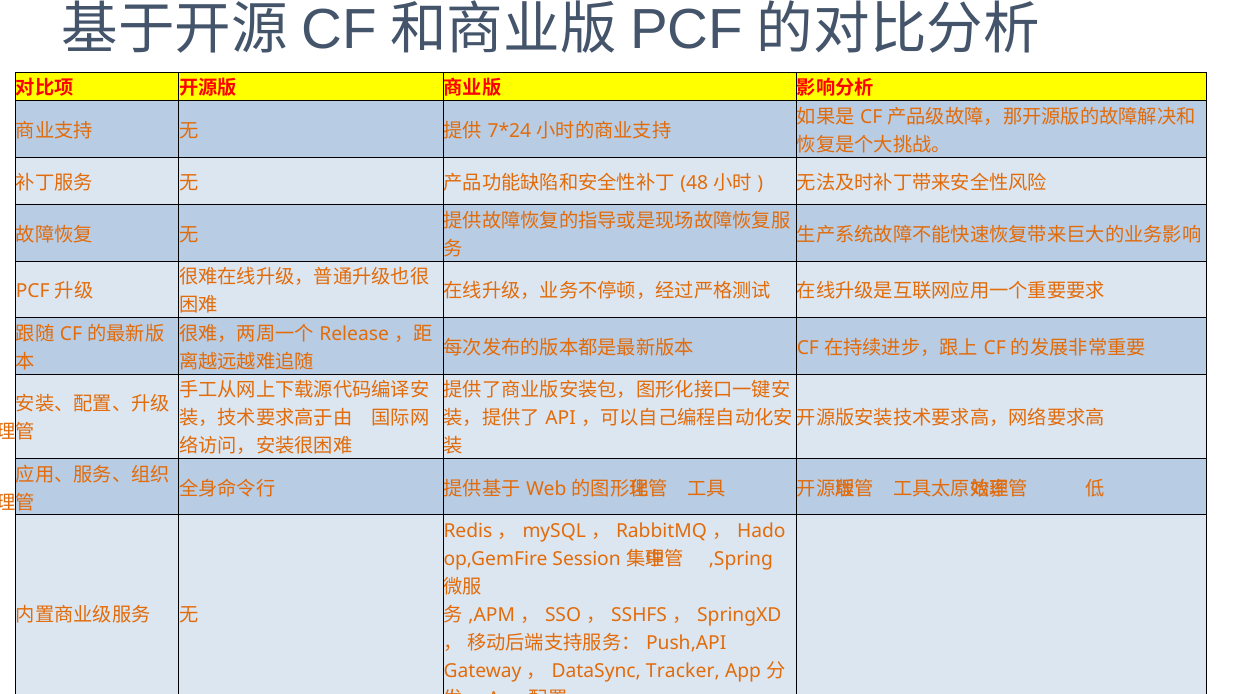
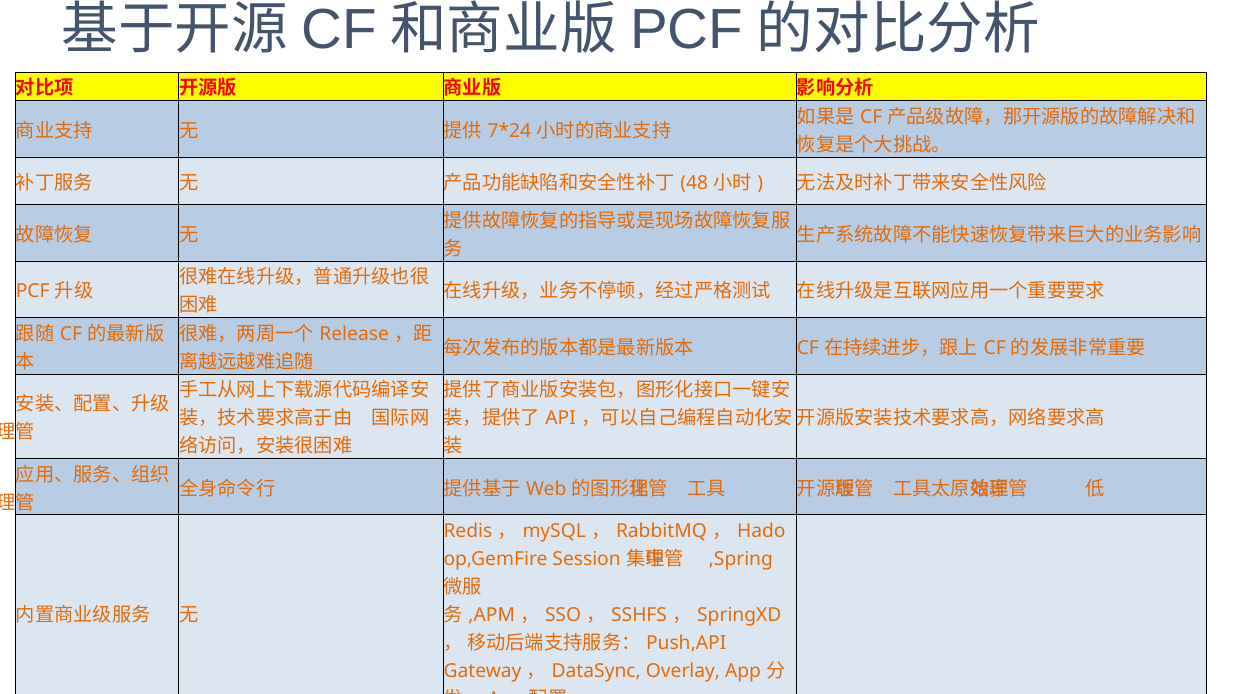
Tracker: Tracker -> Overlay (683, 671)
